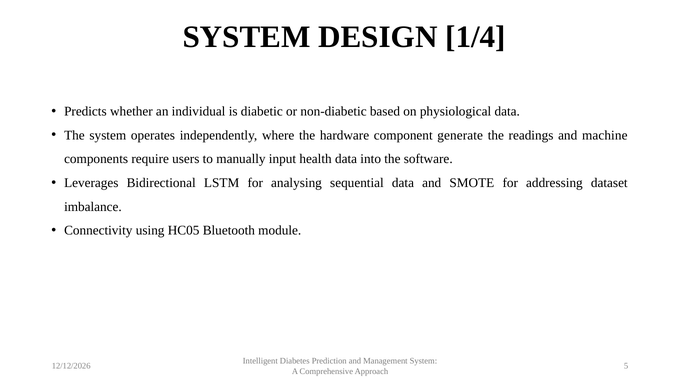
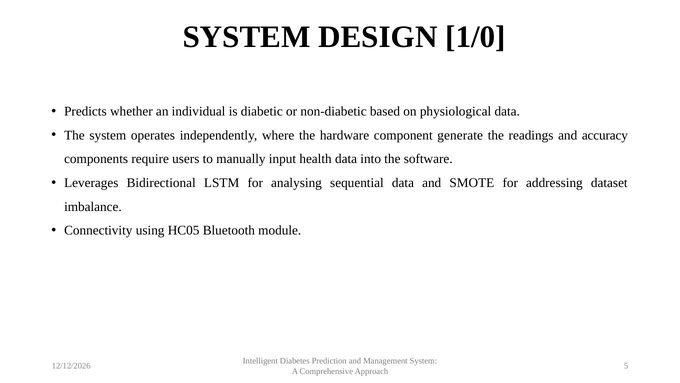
1/4: 1/4 -> 1/0 (476, 37)
machine: machine -> accuracy (605, 135)
